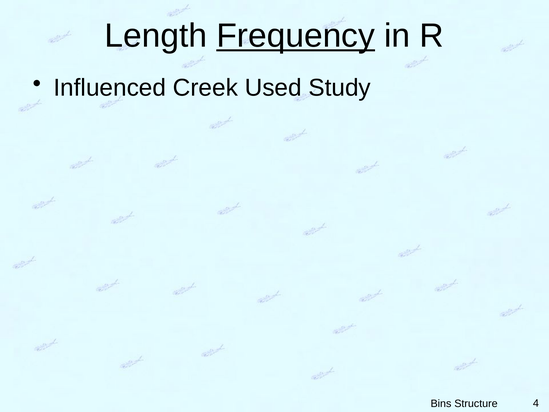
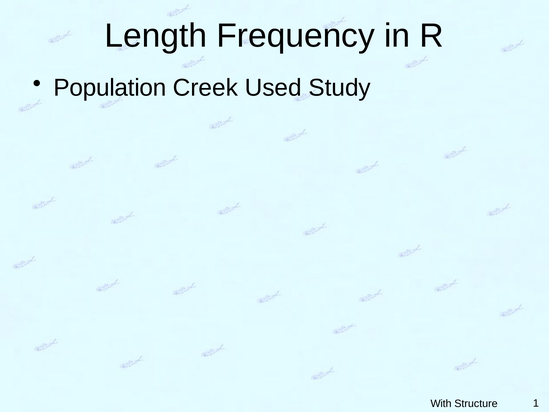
Frequency underline: present -> none (296, 36)
Influenced: Influenced -> Population (110, 88)
Bins: Bins -> With (441, 403)
4: 4 -> 1 (536, 403)
